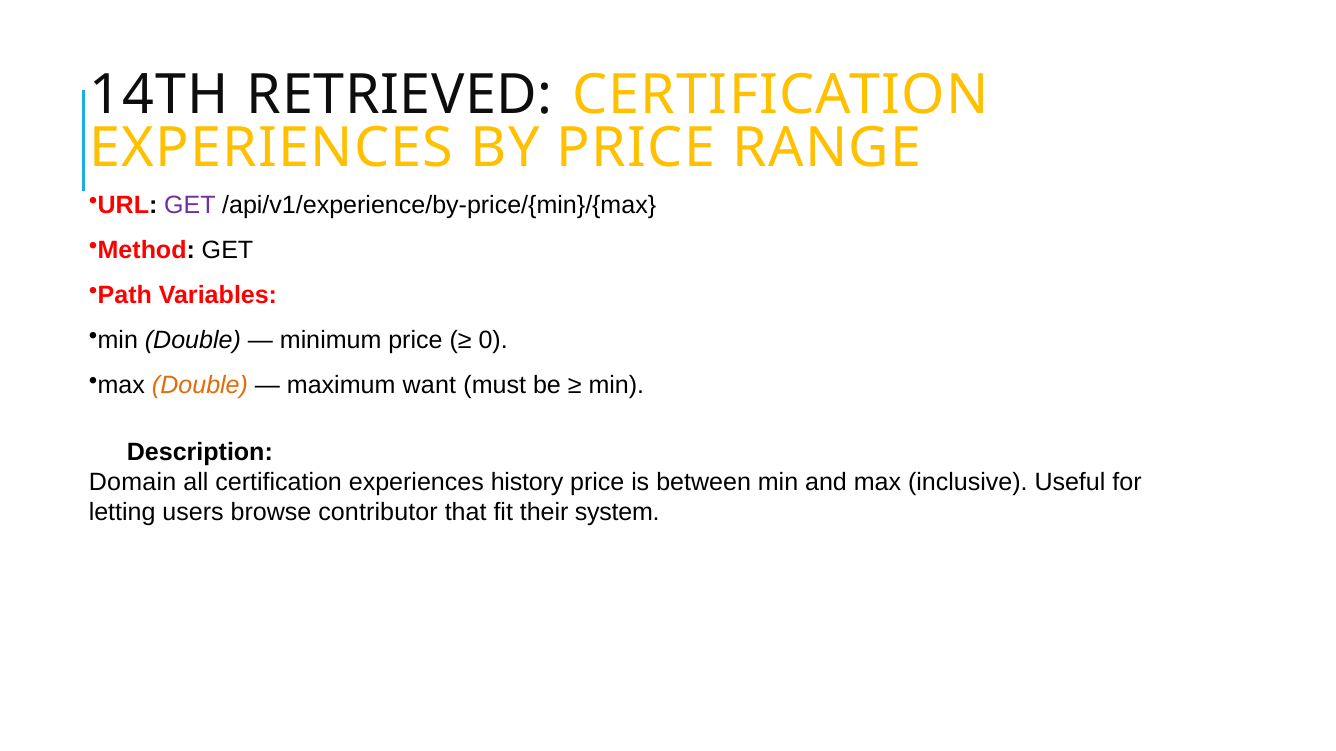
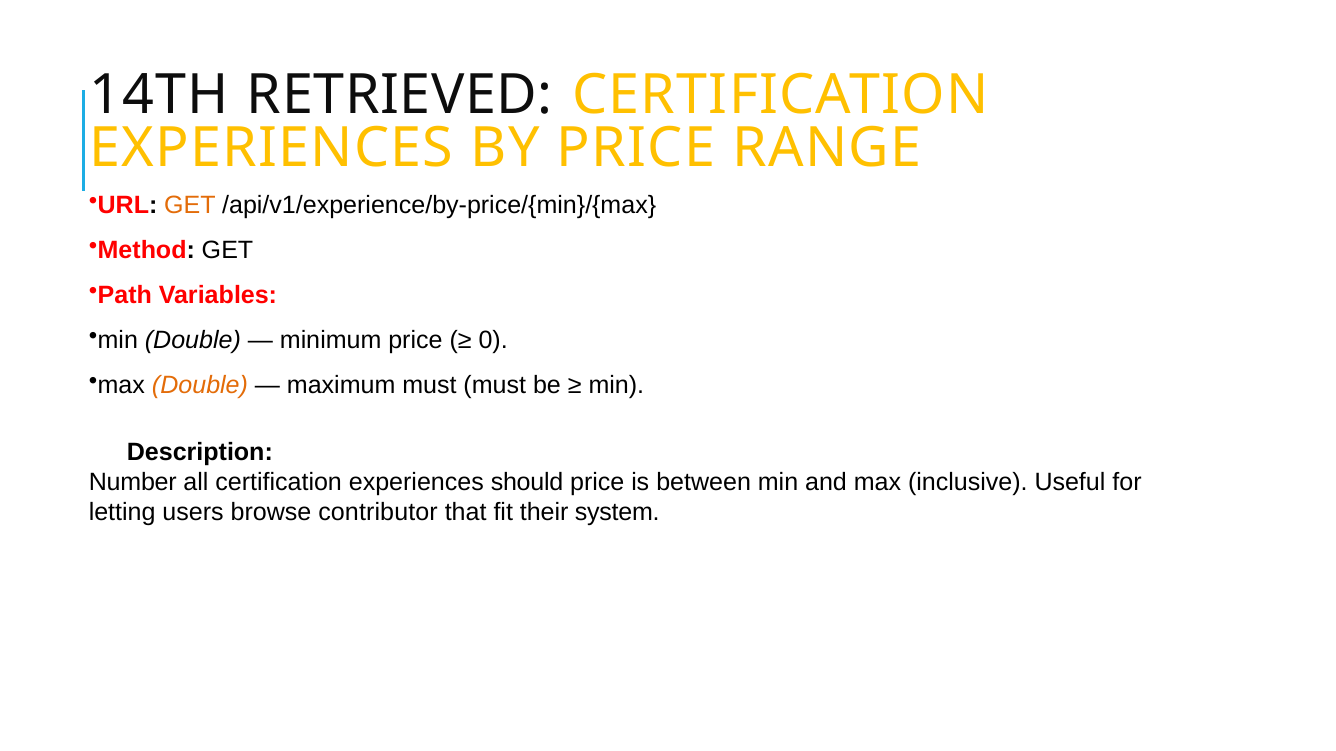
GET colour: purple -> orange (190, 205)
maximum want: want -> must (429, 385)
Domain: Domain -> Number (133, 483)
history: history -> should (527, 483)
